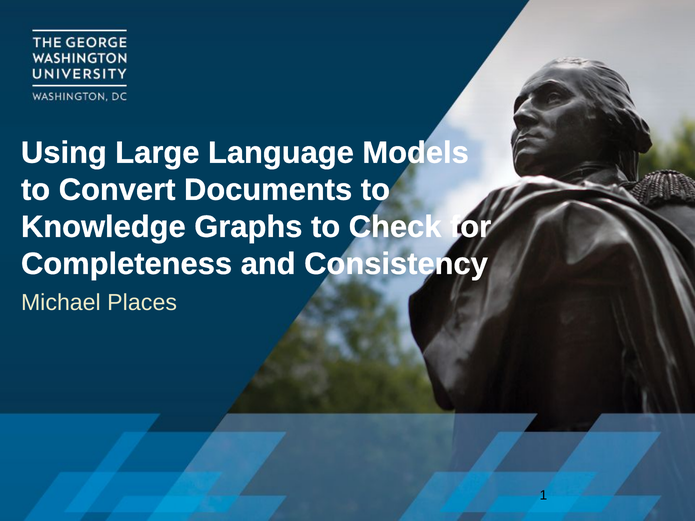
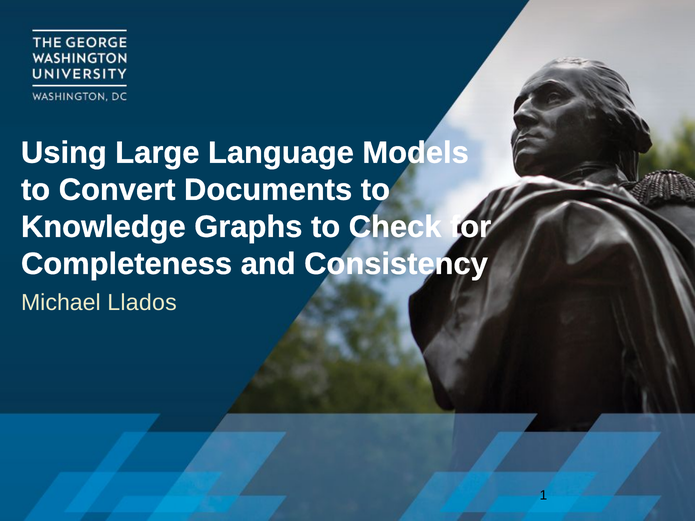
Places: Places -> Llados (142, 303)
